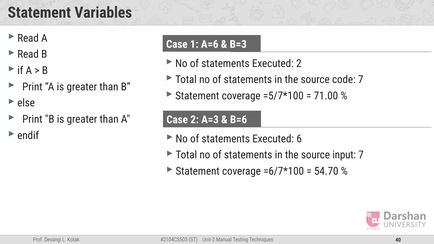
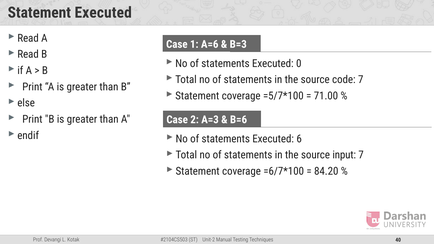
Statement Variables: Variables -> Executed (103, 13)
Executed 2: 2 -> 0 (299, 63)
54.70: 54.70 -> 84.20 (326, 171)
